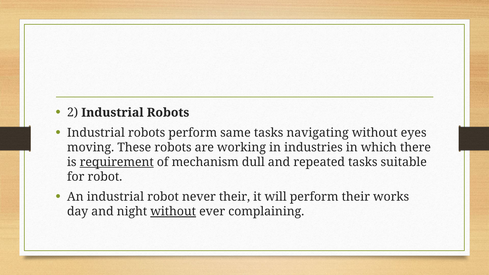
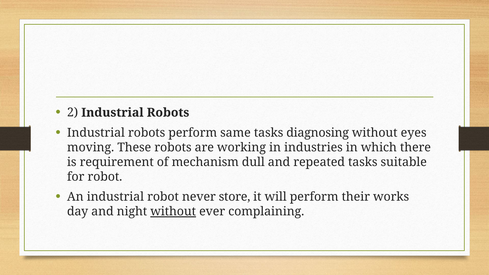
navigating: navigating -> diagnosing (318, 133)
requirement underline: present -> none (117, 162)
never their: their -> store (235, 197)
